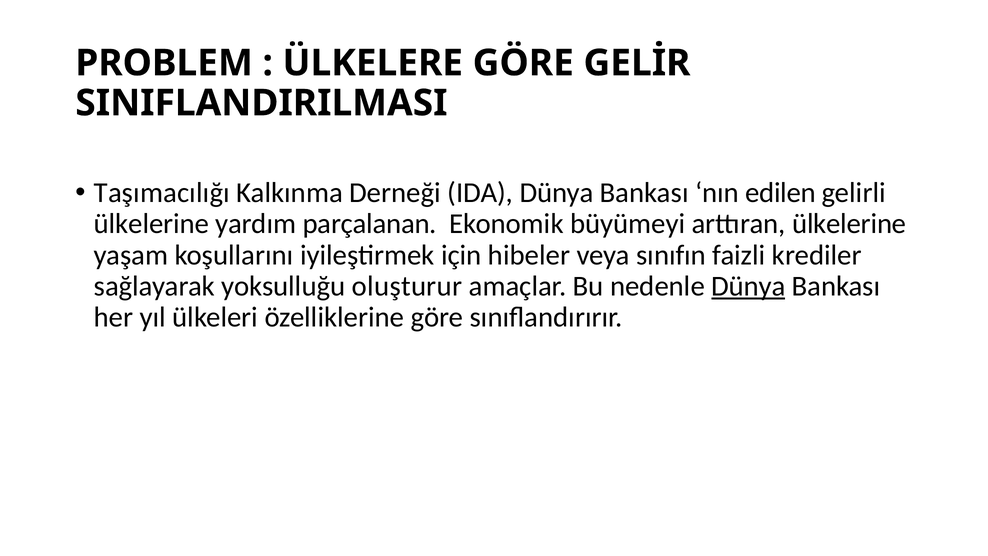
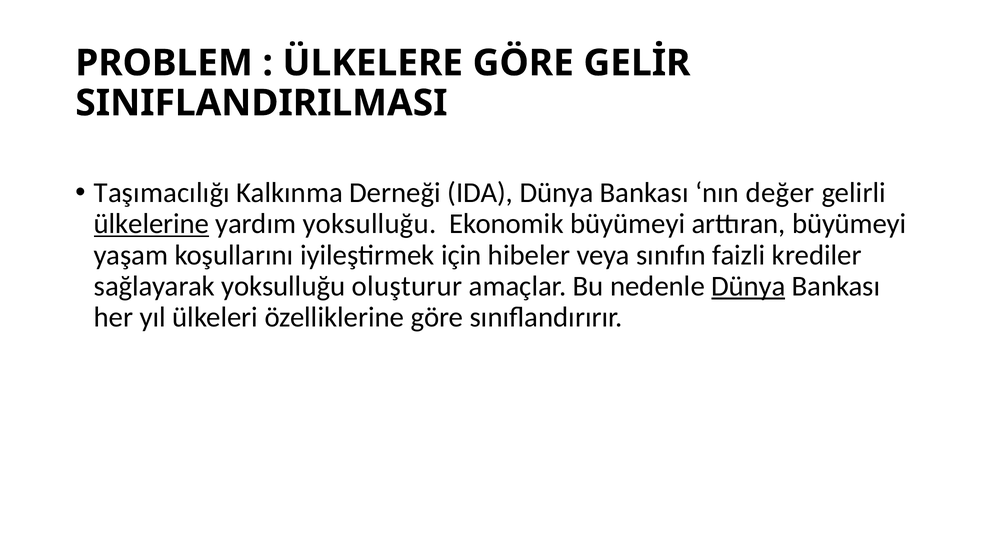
edilen: edilen -> değer (780, 193)
ülkelerine underline: none -> present (151, 224)
yardım parçalanan: parçalanan -> yoksulluğu (369, 224)
arttıran ülkelerine: ülkelerine -> büyümeyi (849, 224)
